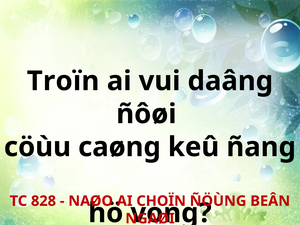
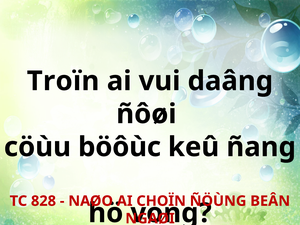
caøng: caøng -> böôùc (120, 147)
